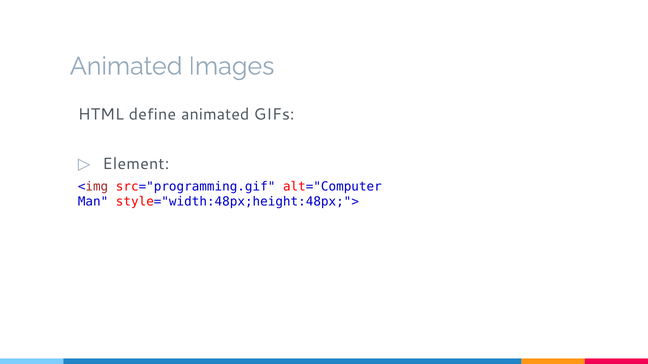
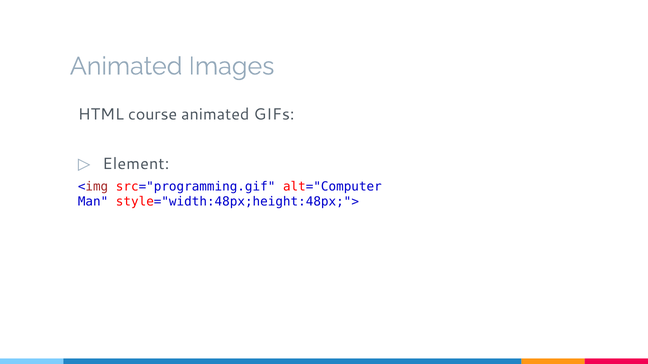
define: define -> course (153, 115)
